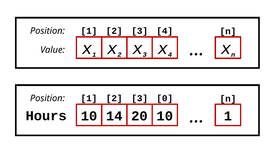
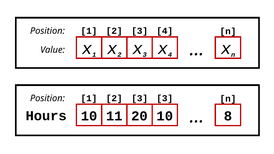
3 0: 0 -> 3 (165, 98)
14: 14 -> 11 (114, 116)
10 1: 1 -> 8 (228, 116)
